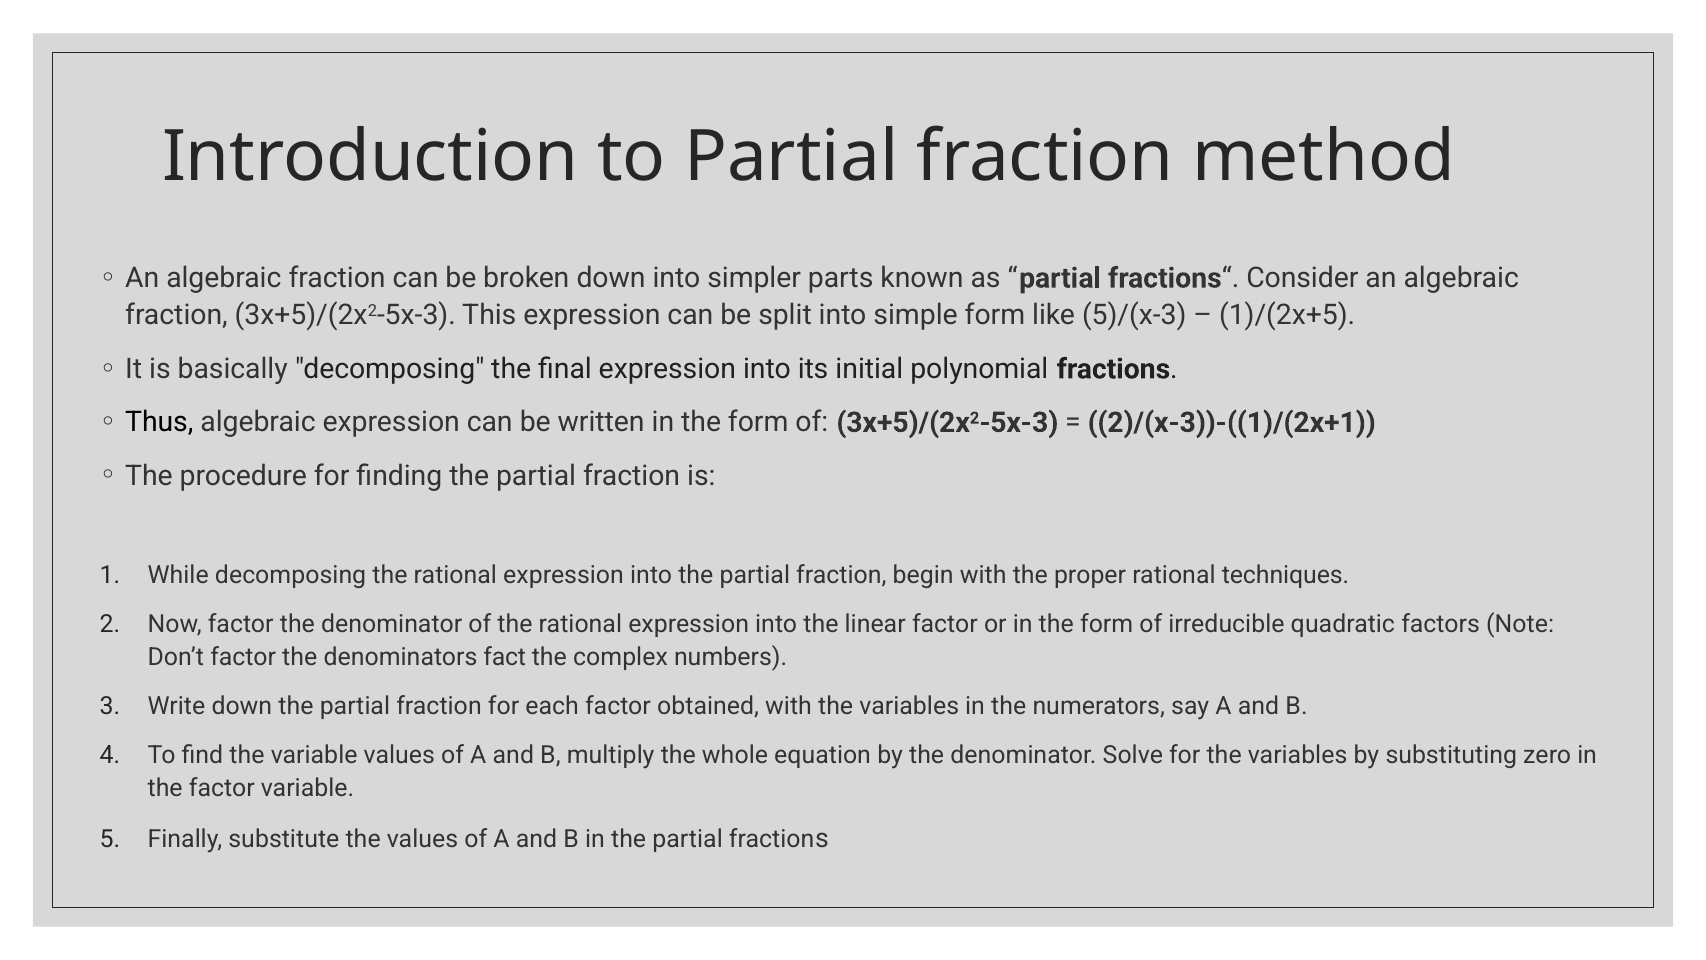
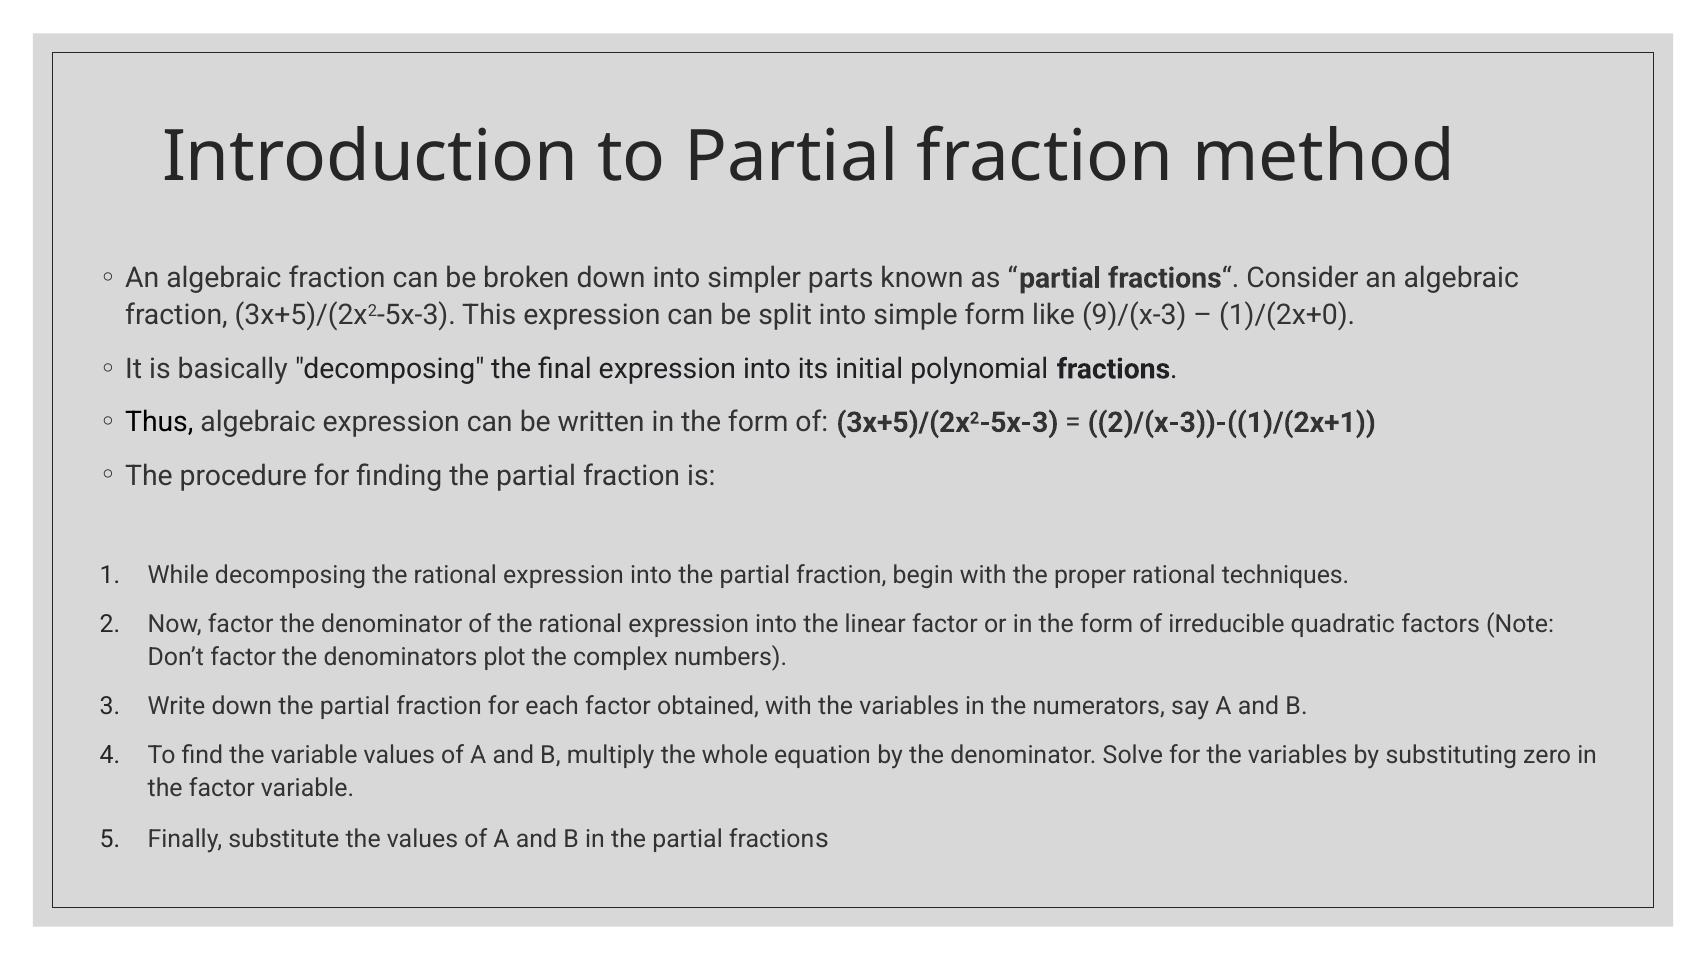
5)/(x-3: 5)/(x-3 -> 9)/(x-3 (1134, 315)
1)/(2x+5: 1)/(2x+5 -> 1)/(2x+0 (1287, 315)
fact: fact -> plot (505, 657)
